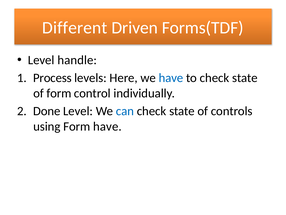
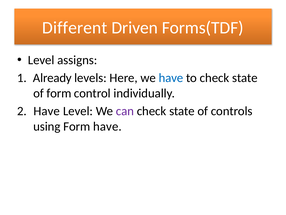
handle: handle -> assigns (77, 60)
Process: Process -> Already (52, 78)
Done: Done -> Have (47, 111)
can colour: blue -> purple (125, 111)
